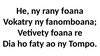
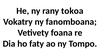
rany foana: foana -> tokoa (72, 11)
